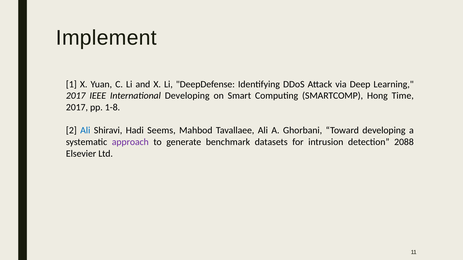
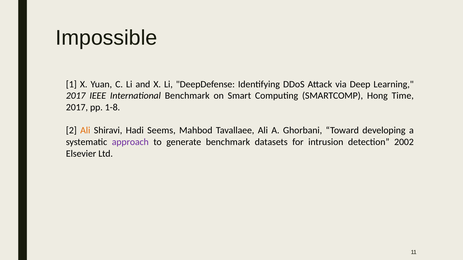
Implement: Implement -> Impossible (106, 38)
International Developing: Developing -> Benchmark (187, 96)
Ali colour: blue -> orange (85, 131)
2088: 2088 -> 2002 (404, 142)
